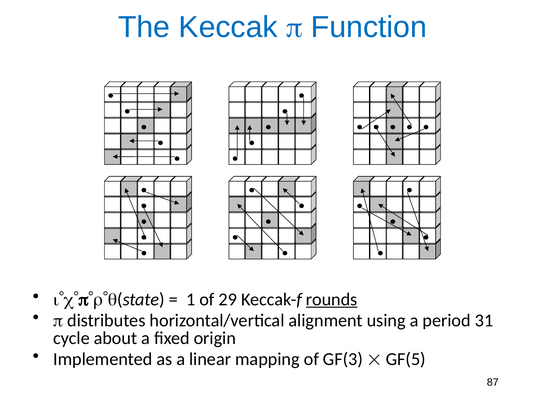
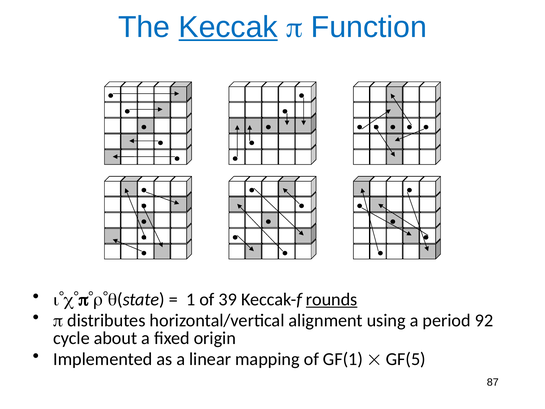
Keccak underline: none -> present (228, 27)
29: 29 -> 39 (228, 299)
31: 31 -> 92 (484, 320)
GF(3: GF(3 -> GF(1 (343, 359)
